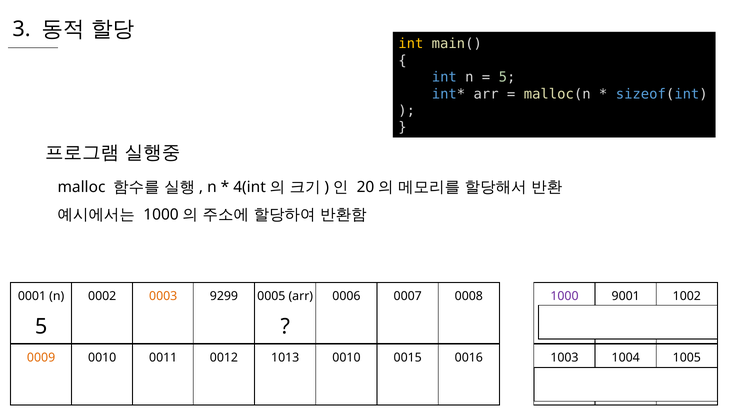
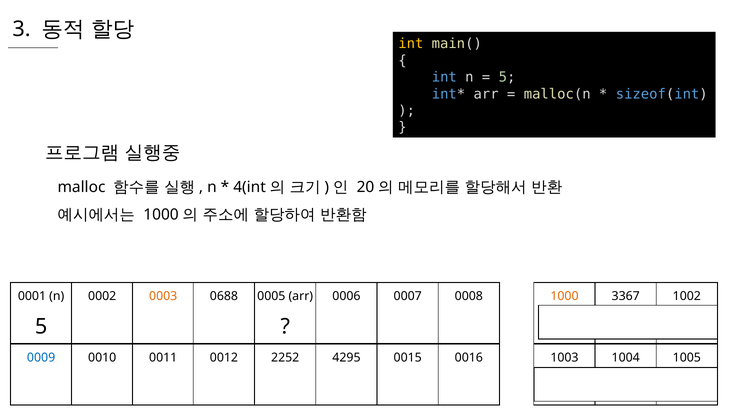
9299: 9299 -> 0688 (224, 296)
1000 colour: purple -> orange (564, 296)
9001: 9001 -> 3367 (626, 296)
0009 colour: orange -> blue (41, 358)
1013: 1013 -> 2252 (285, 358)
0010: 0010 -> 4295 (346, 358)
